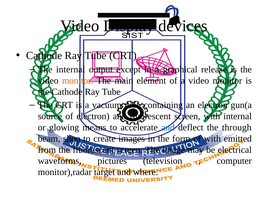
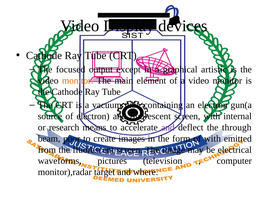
The internal: internal -> focused (71, 70)
release: release -> artistic (214, 70)
glowing: glowing -> research (64, 127)
and colour: blue -> purple (168, 127)
shop: shop -> poor (72, 139)
